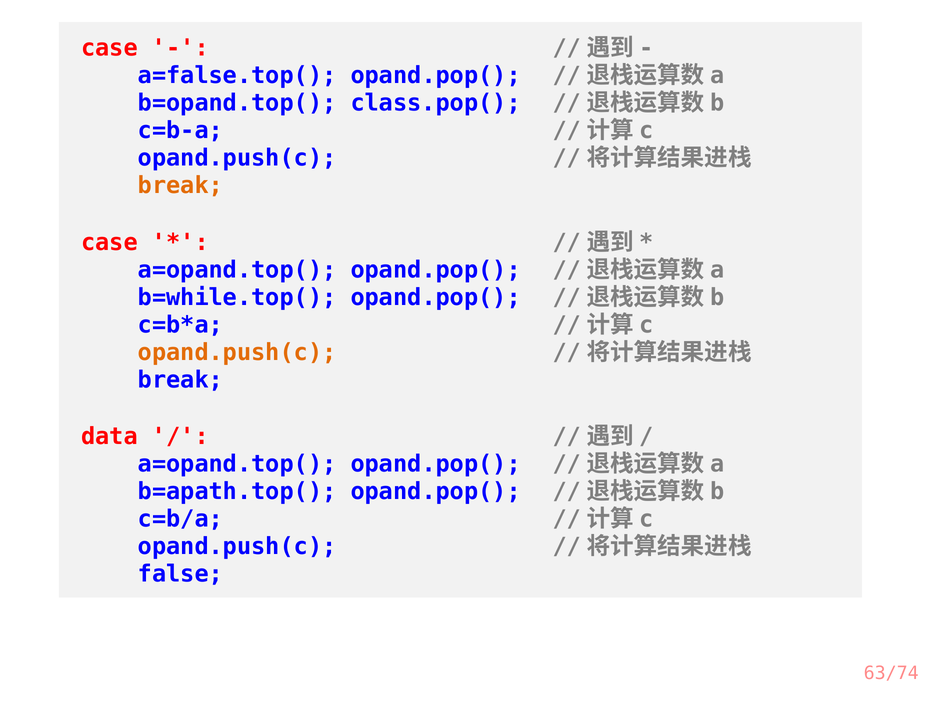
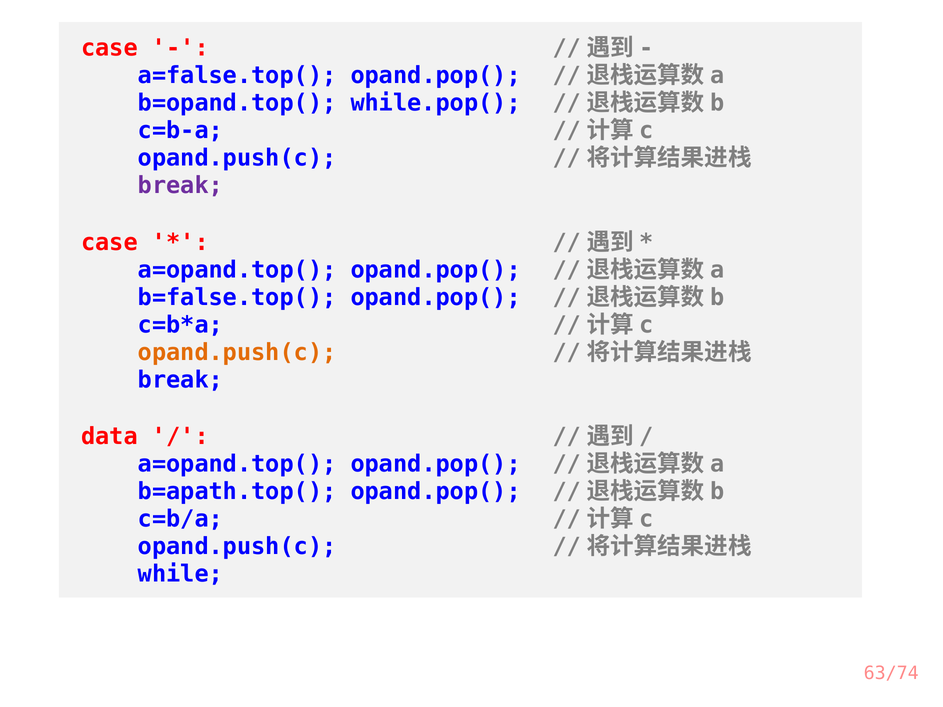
class.pop(: class.pop( -> while.pop( (436, 103)
break colour: orange -> purple (180, 186)
b=while.top(: b=while.top( -> b=false.top( (237, 297)
false: false -> while (180, 574)
